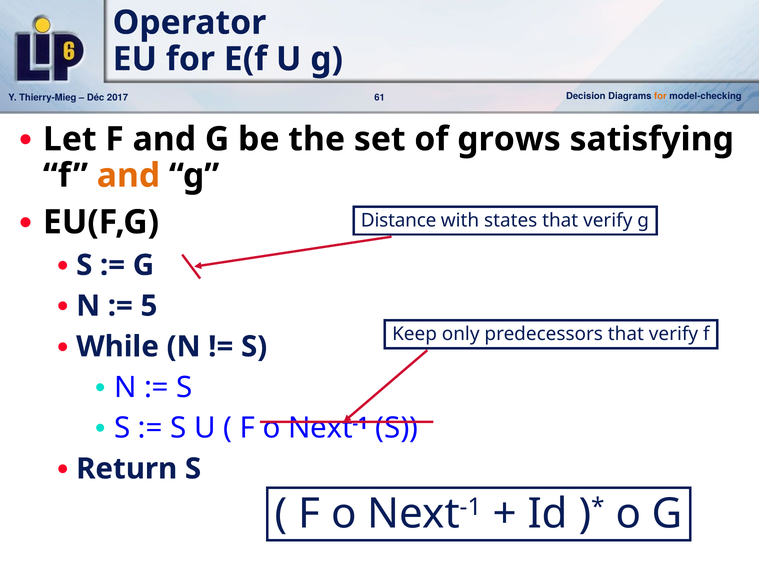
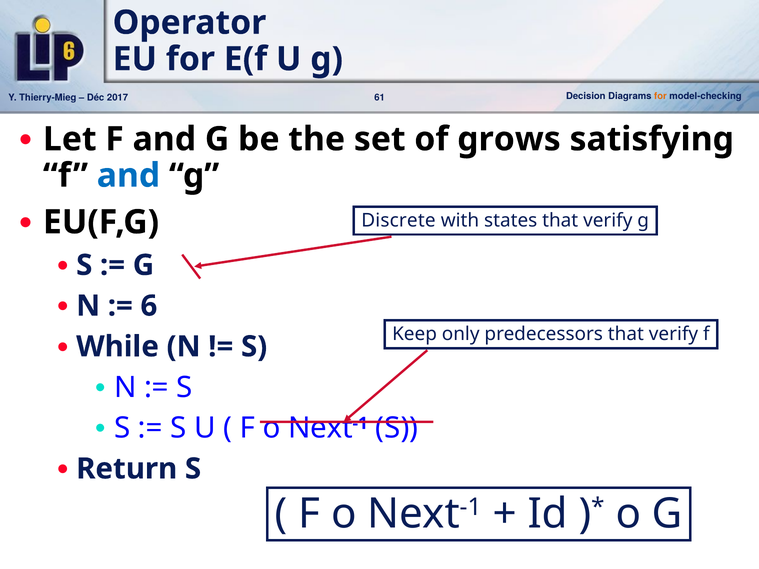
and colour: orange -> blue (128, 176)
Distance: Distance -> Discrete (398, 221)
5: 5 -> 6 (149, 306)
